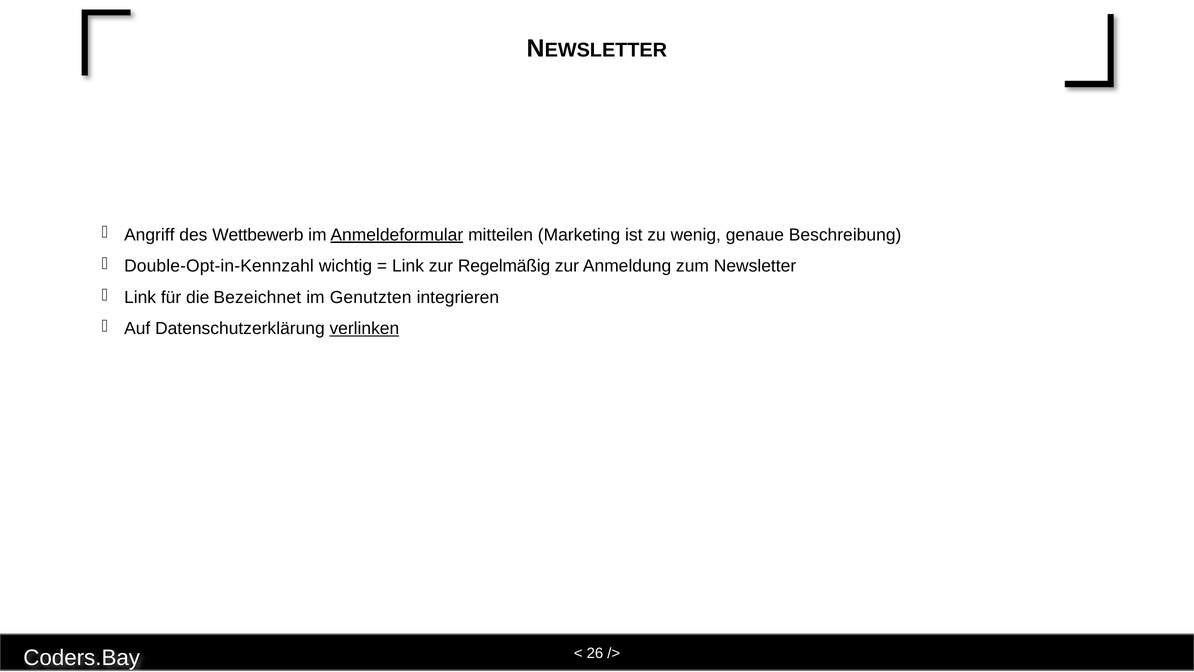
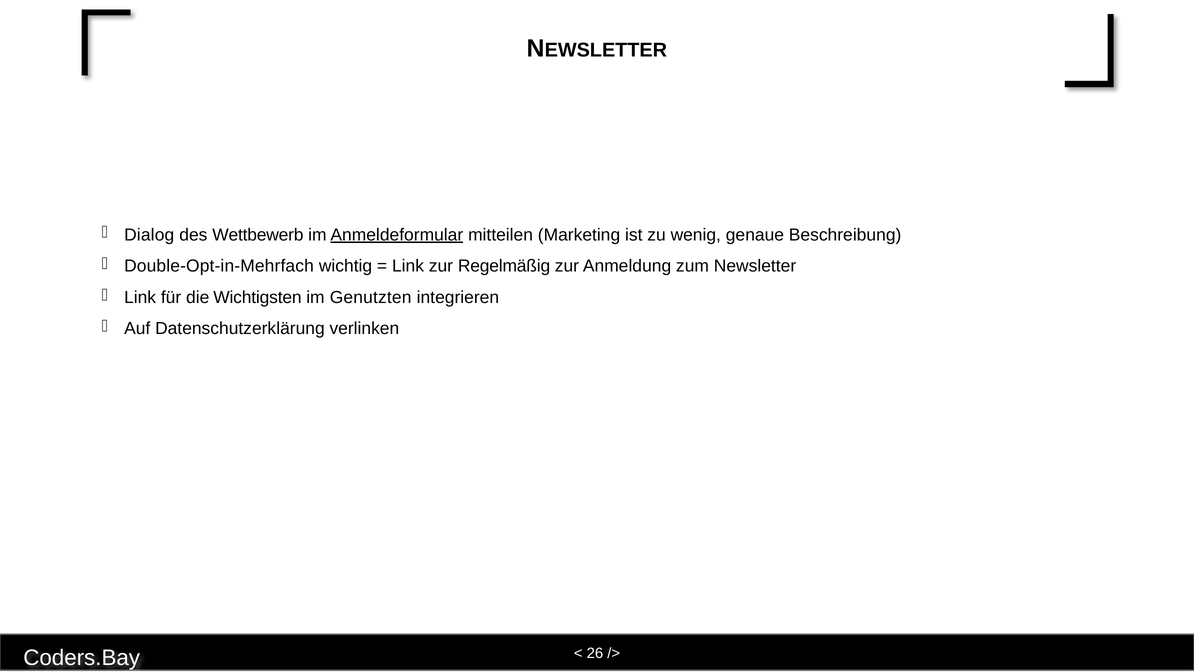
Angriff: Angriff -> Dialog (149, 235)
Double-Opt-in-Kennzahl: Double-Opt-in-Kennzahl -> Double-Opt-in-Mehrfach (219, 266)
Bezeichnet: Bezeichnet -> Wichtigsten (257, 297)
verlinken underline: present -> none (364, 328)
